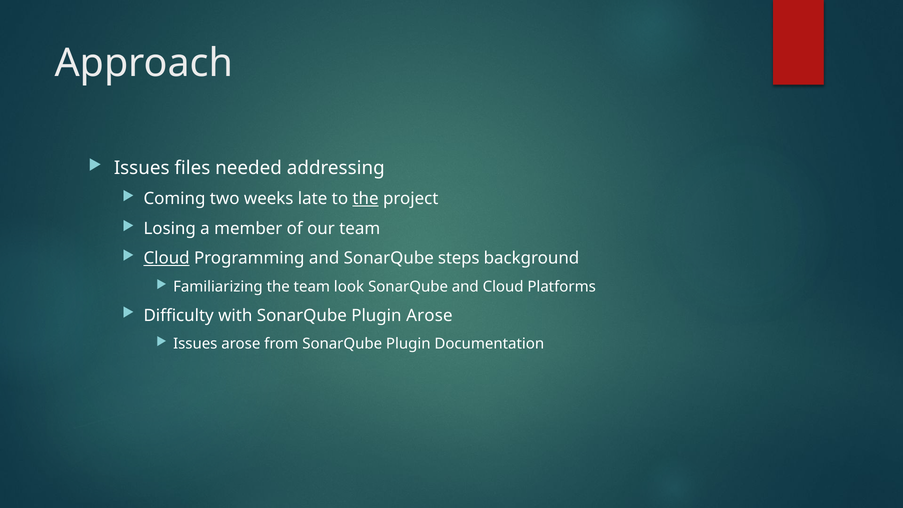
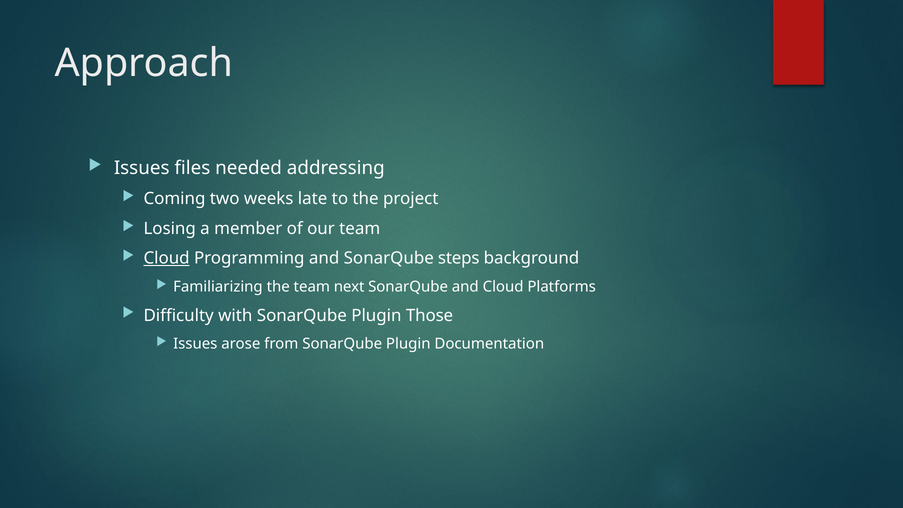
the underline: present -> none (366, 199)
look: look -> next (349, 287)
Plugin Arose: Arose -> Those (430, 315)
